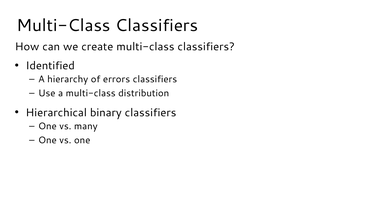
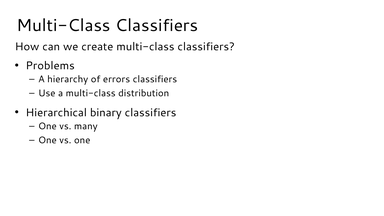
Identified: Identified -> Problems (50, 66)
